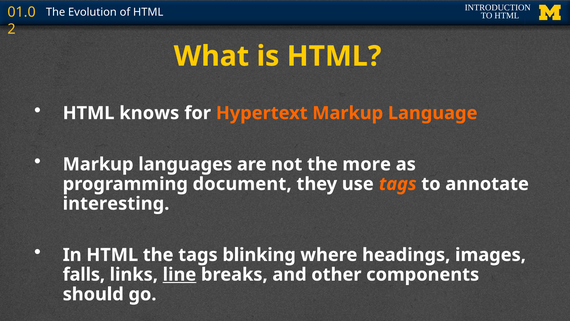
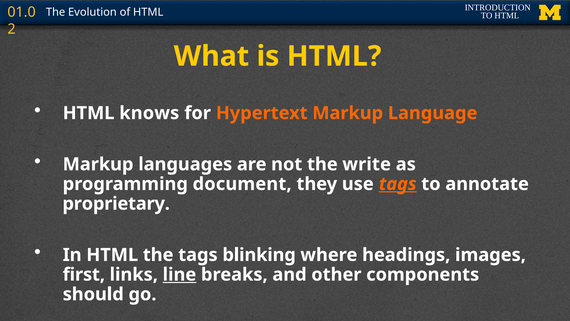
more: more -> write (367, 164)
tags underline: none -> present (398, 184)
interesting: interesting -> proprietary (116, 203)
falls: falls -> first (84, 274)
